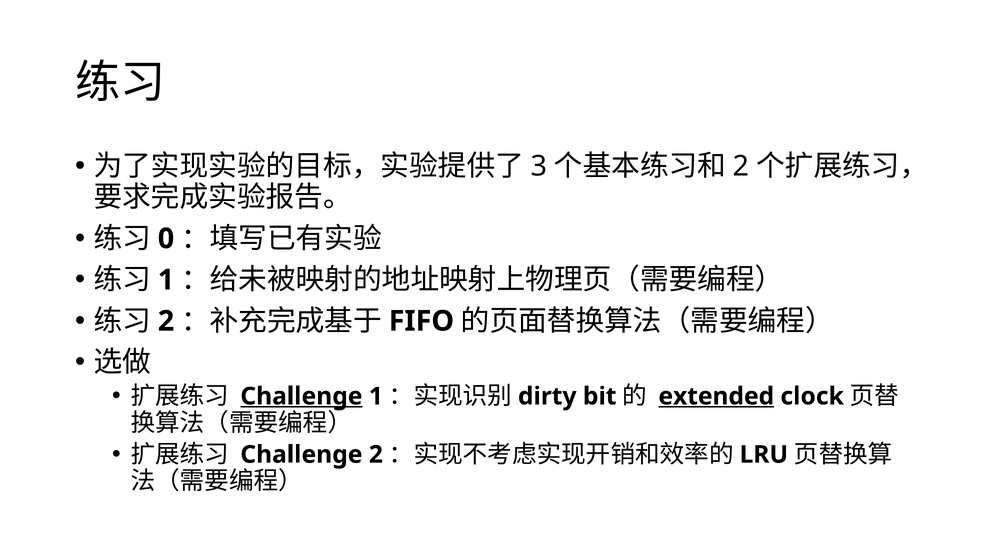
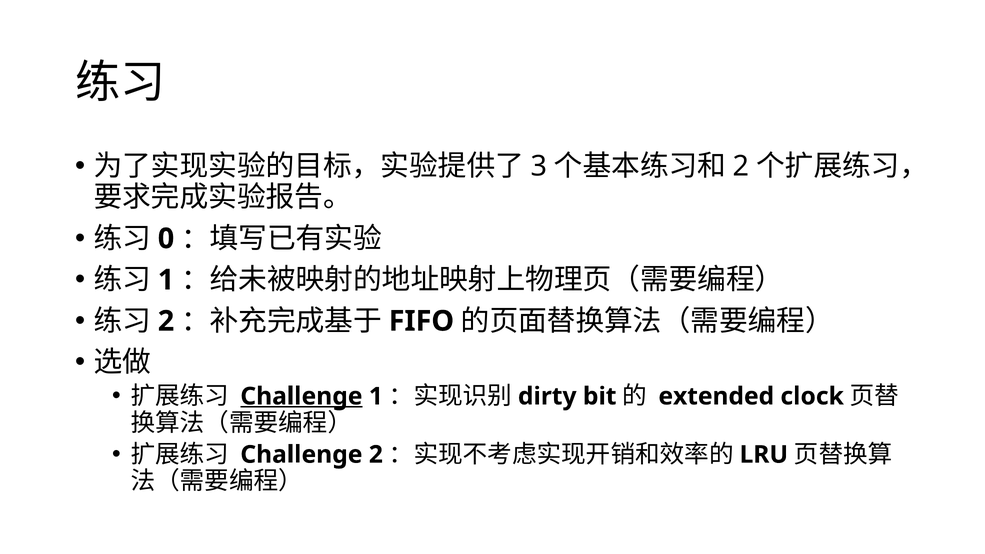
extended underline: present -> none (716, 396)
